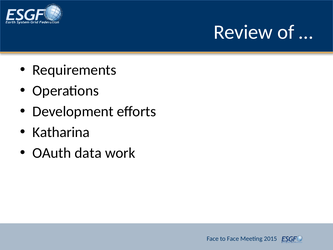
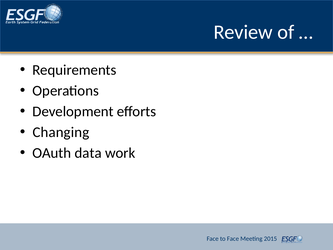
Katharina: Katharina -> Changing (61, 132)
